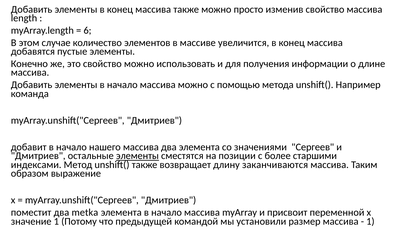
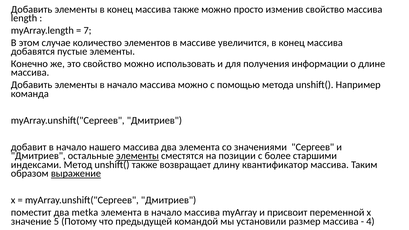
6: 6 -> 7 (87, 30)
заканчиваются: заканчиваются -> квантификатор (275, 165)
выражение underline: none -> present (76, 174)
значение 1: 1 -> 5 (56, 221)
1: 1 -> 4 (370, 221)
